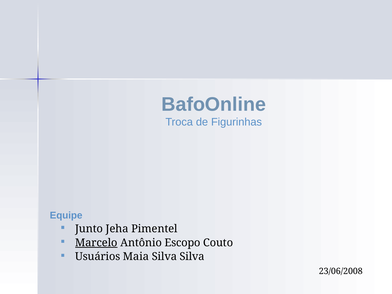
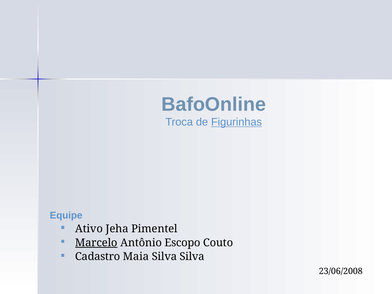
Figurinhas underline: none -> present (237, 122)
Junto: Junto -> Ativo (89, 229)
Usuários: Usuários -> Cadastro (98, 257)
